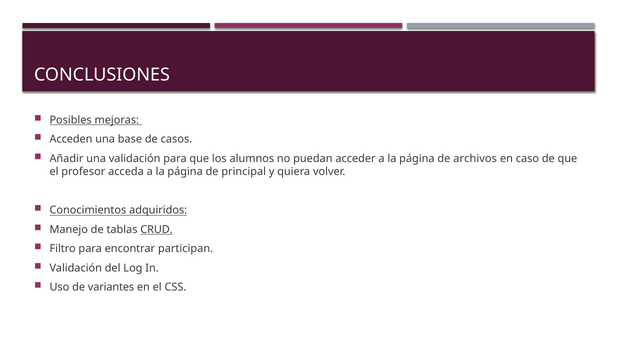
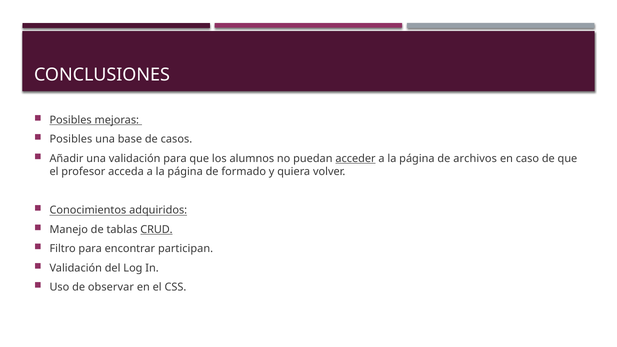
Acceden: Acceden -> Posibles (71, 139)
acceder underline: none -> present (355, 159)
principal: principal -> formado (244, 172)
variantes: variantes -> observar (111, 287)
